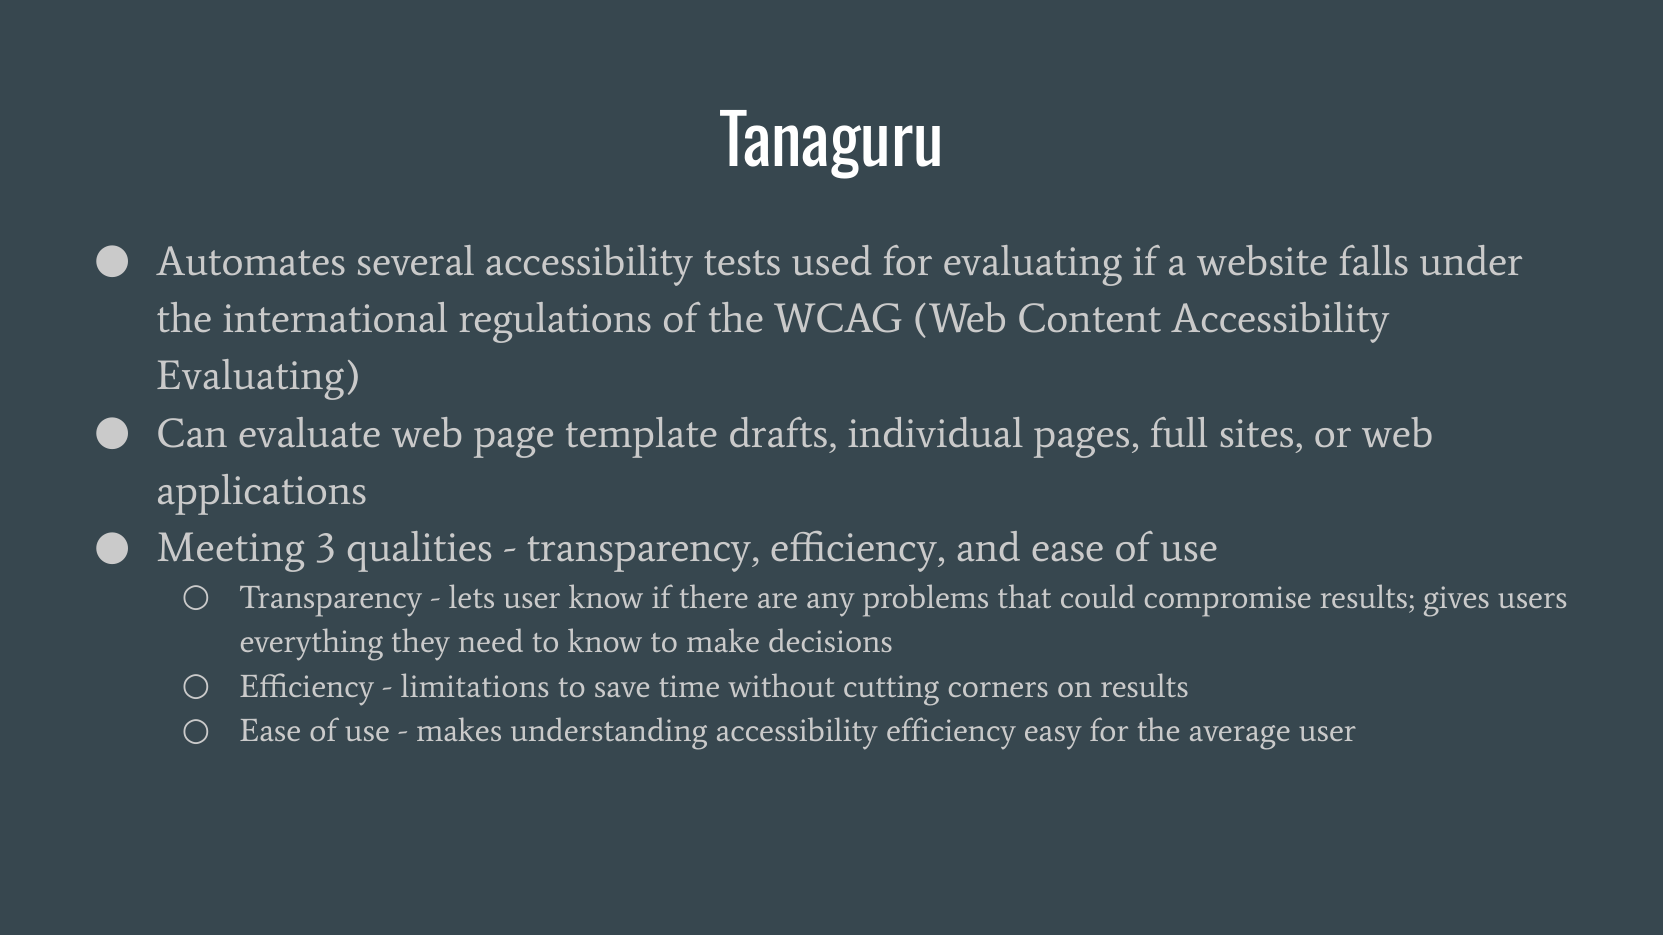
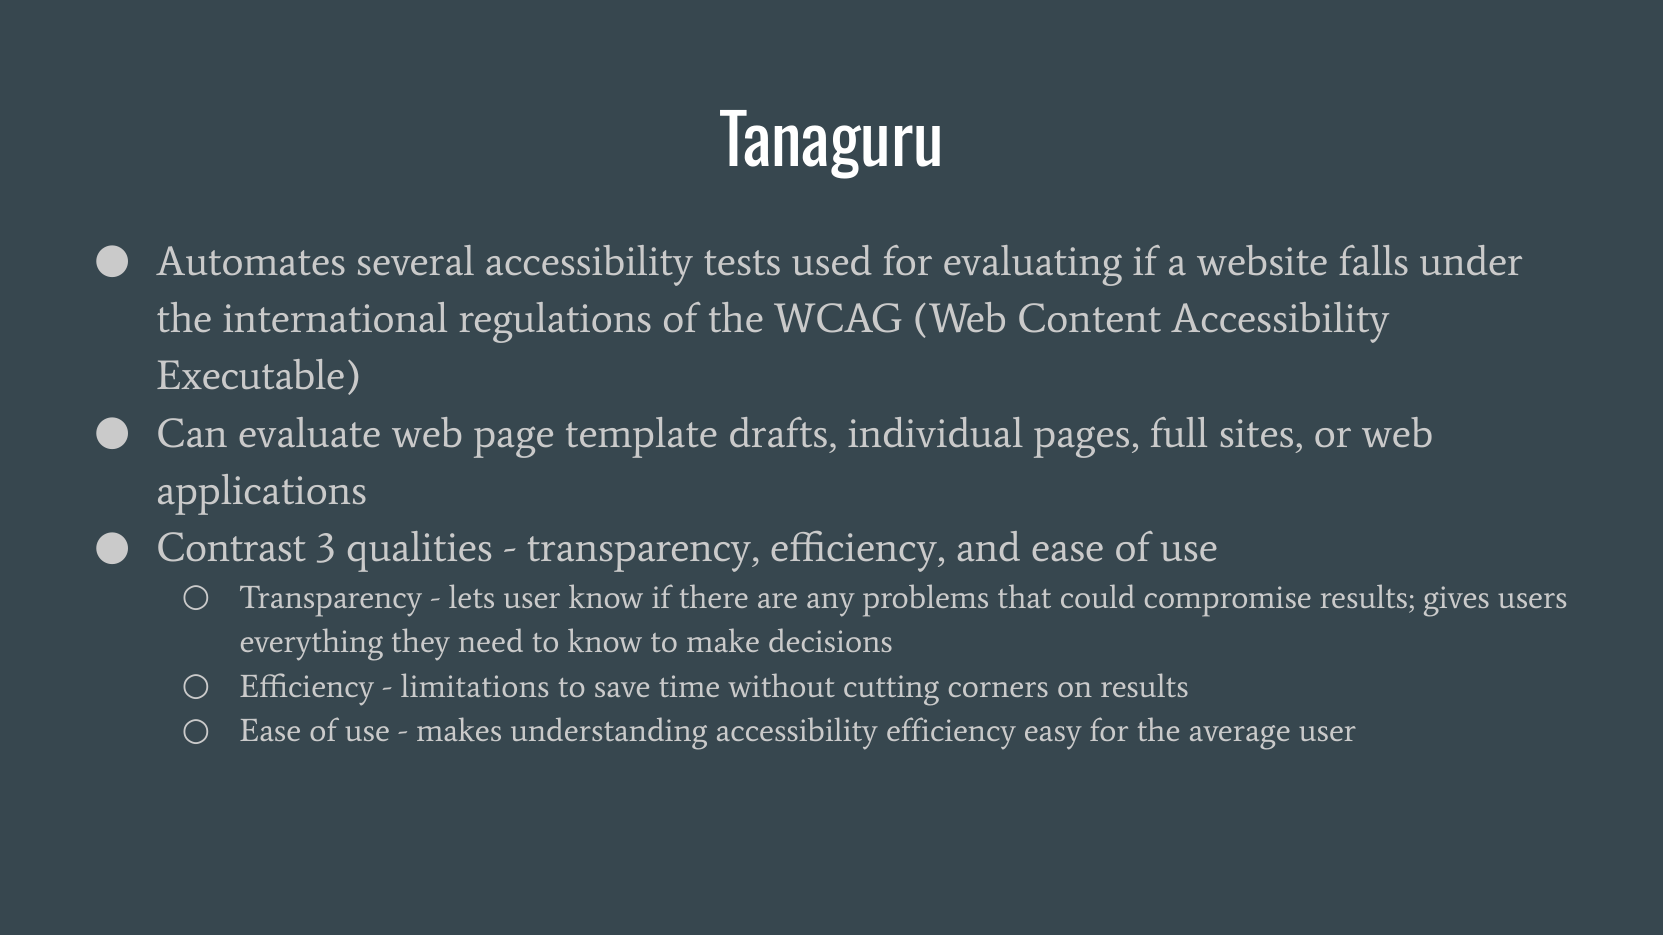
Evaluating: Evaluating -> Executable (259, 376)
Meeting: Meeting -> Contrast (231, 548)
